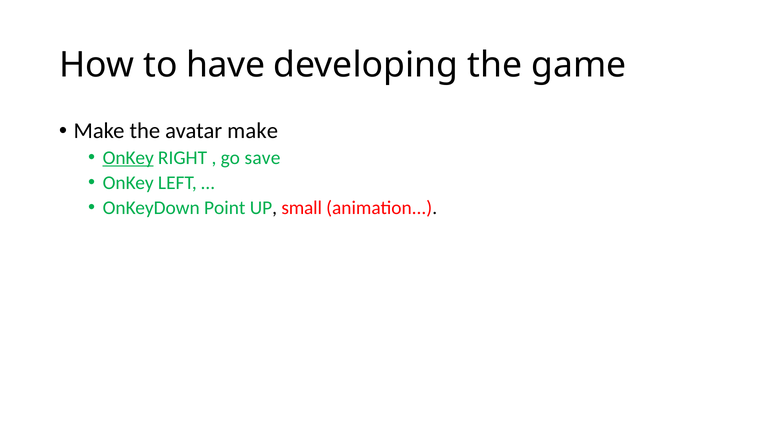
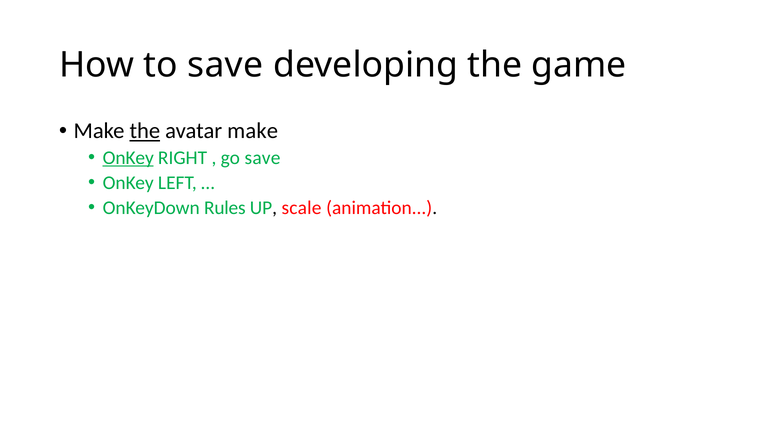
to have: have -> save (225, 65)
the underline: none -> present (145, 131)
Point: Point -> Rules (225, 208)
small: small -> scale (301, 208)
